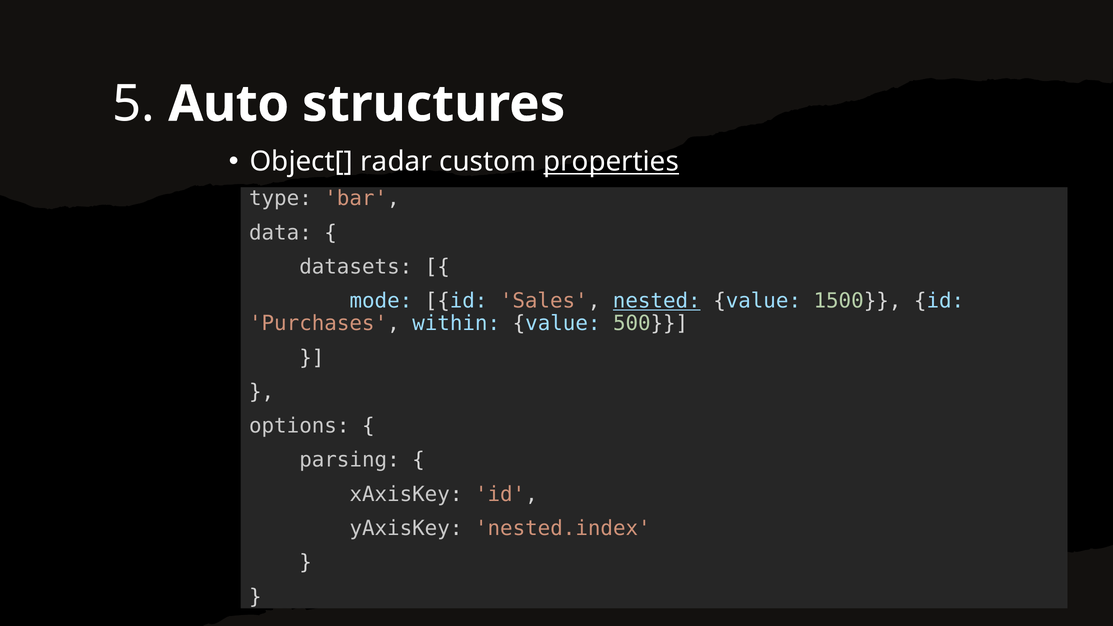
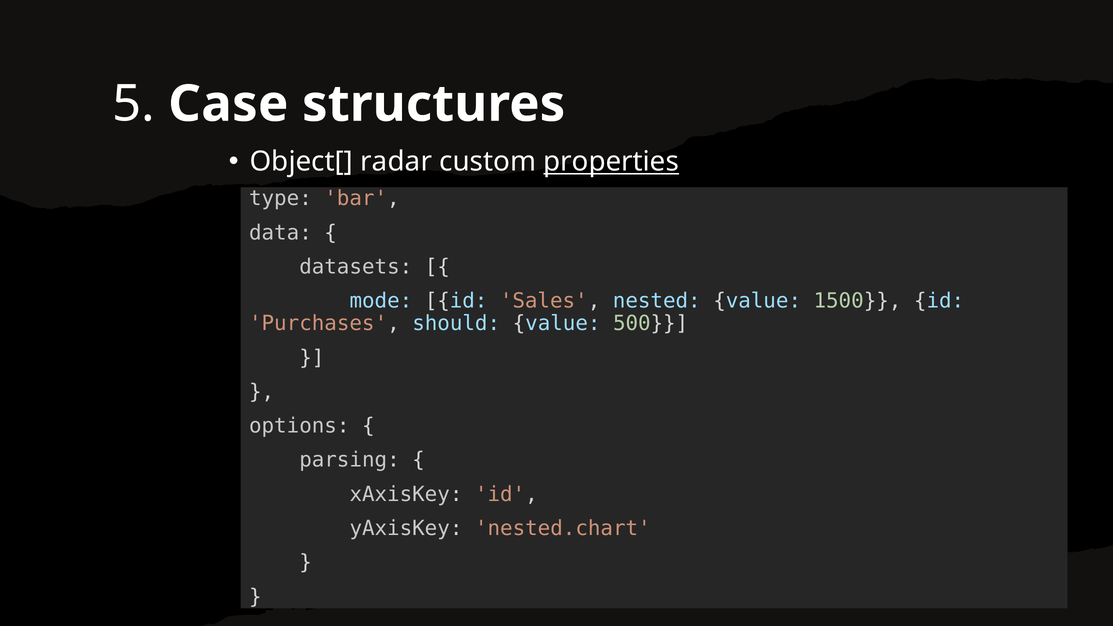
Auto: Auto -> Case (228, 104)
nested underline: present -> none (657, 301)
within: within -> should (456, 324)
nested.index: nested.index -> nested.chart (563, 528)
